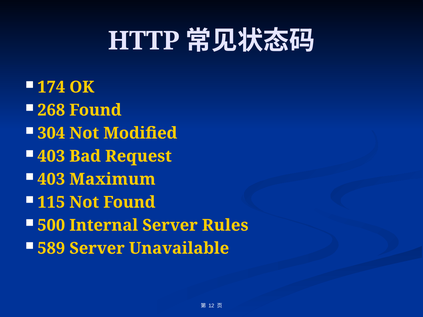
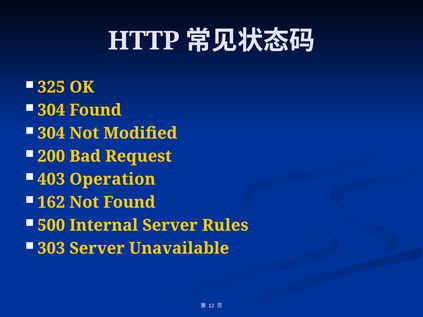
174: 174 -> 325 (51, 87)
268: 268 -> 304 (51, 110)
403: 403 -> 200 (51, 156)
Maximum: Maximum -> Operation (112, 179)
115: 115 -> 162 (51, 202)
589: 589 -> 303 (51, 249)
